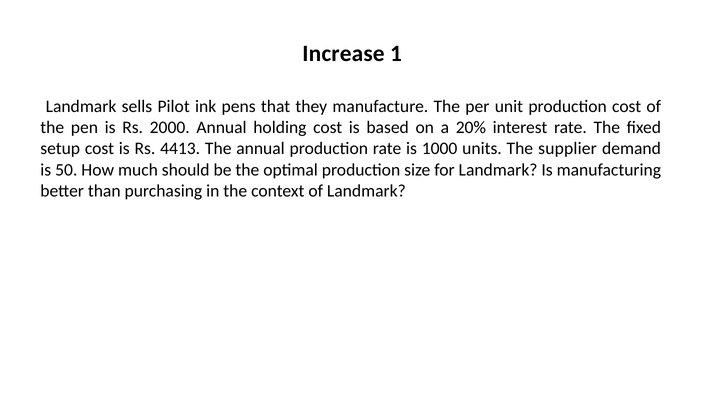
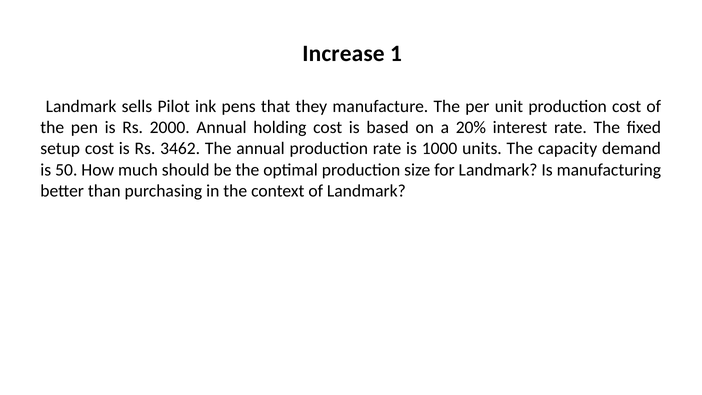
4413: 4413 -> 3462 (180, 149)
supplier: supplier -> capacity (568, 149)
